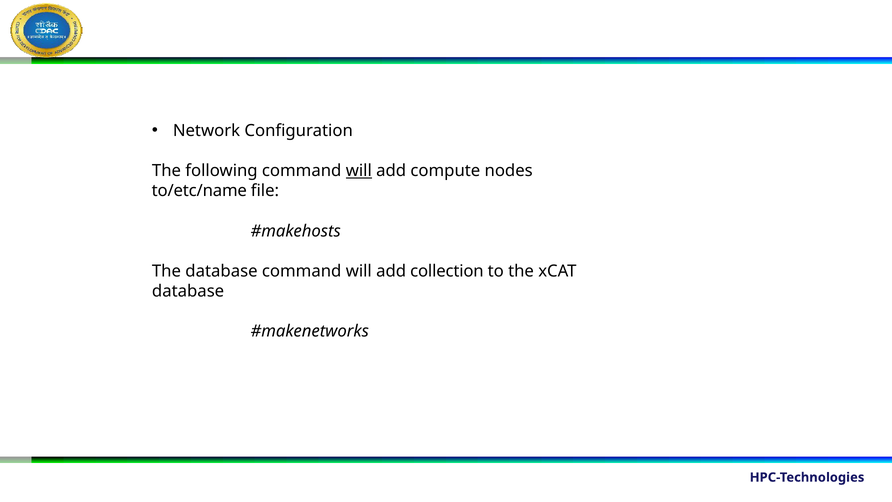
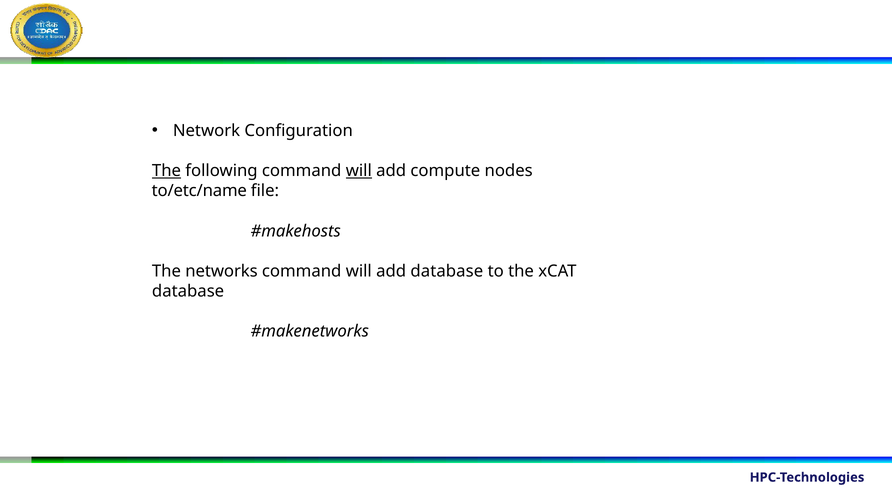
The underline: none -> present (167, 171)
The database: database -> networks (222, 271)
add collection: collection -> database (447, 271)
